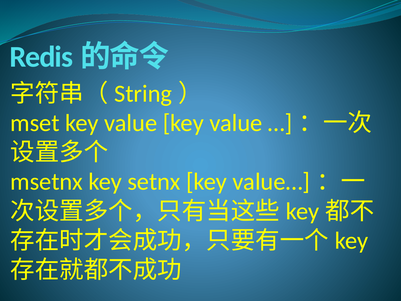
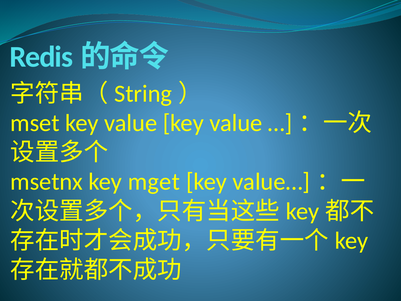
setnx: setnx -> mget (154, 182)
